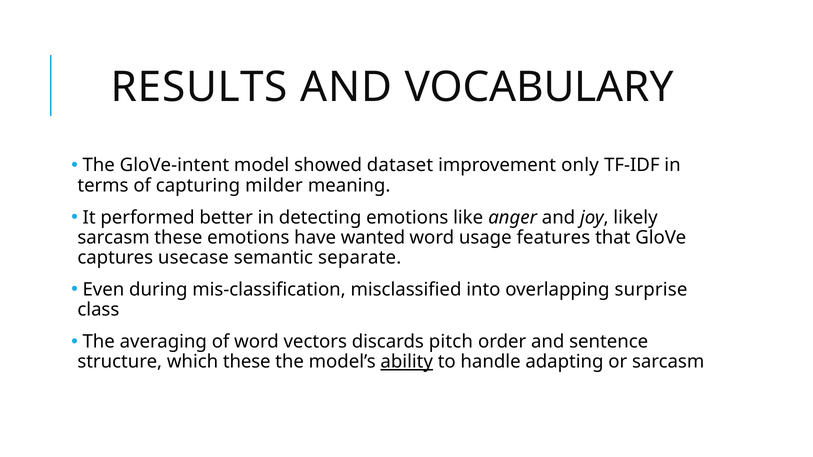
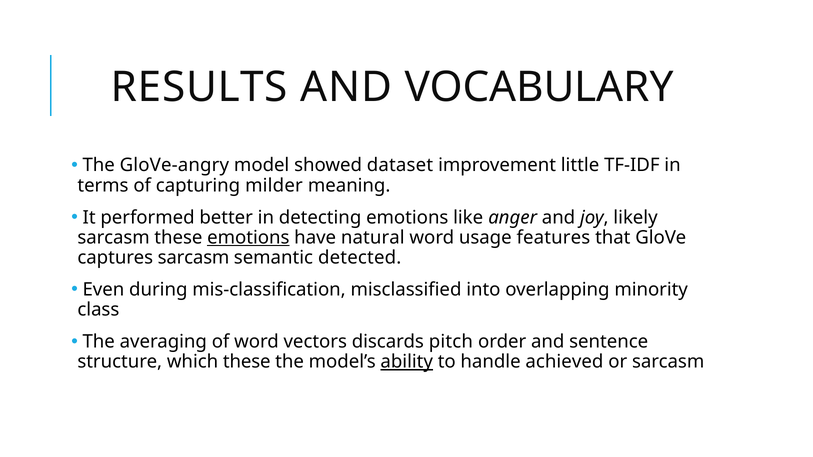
GloVe-intent: GloVe-intent -> GloVe-angry (174, 165)
only: only -> little (580, 165)
emotions underline: none -> present (248, 238)
wanted: wanted -> natural (373, 238)
captures usecase: usecase -> sarcasm (194, 258)
separate: separate -> detected (360, 258)
surprise: surprise -> minority (651, 290)
adapting: adapting -> achieved (564, 362)
